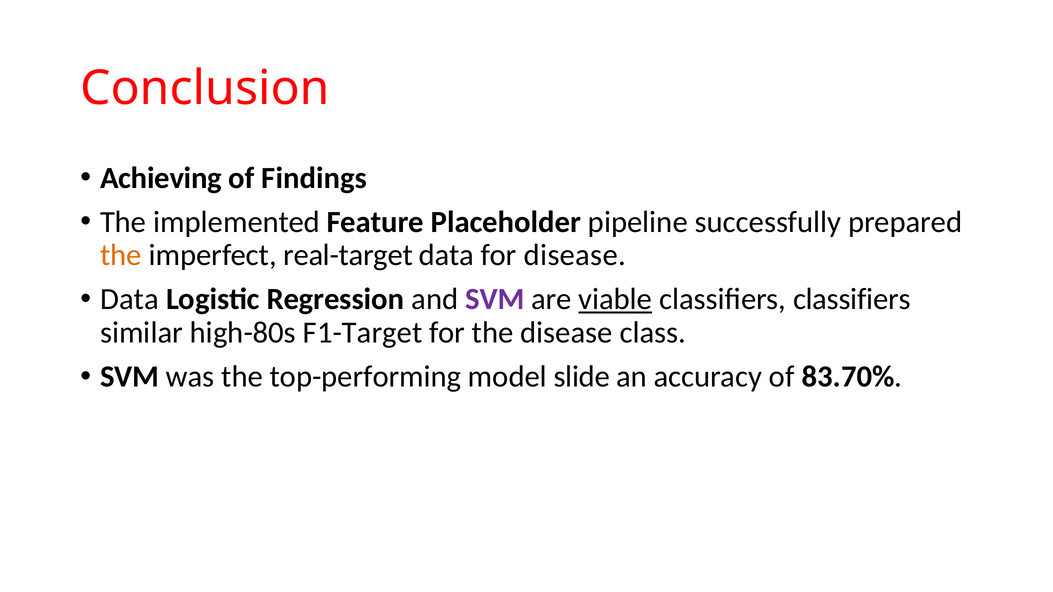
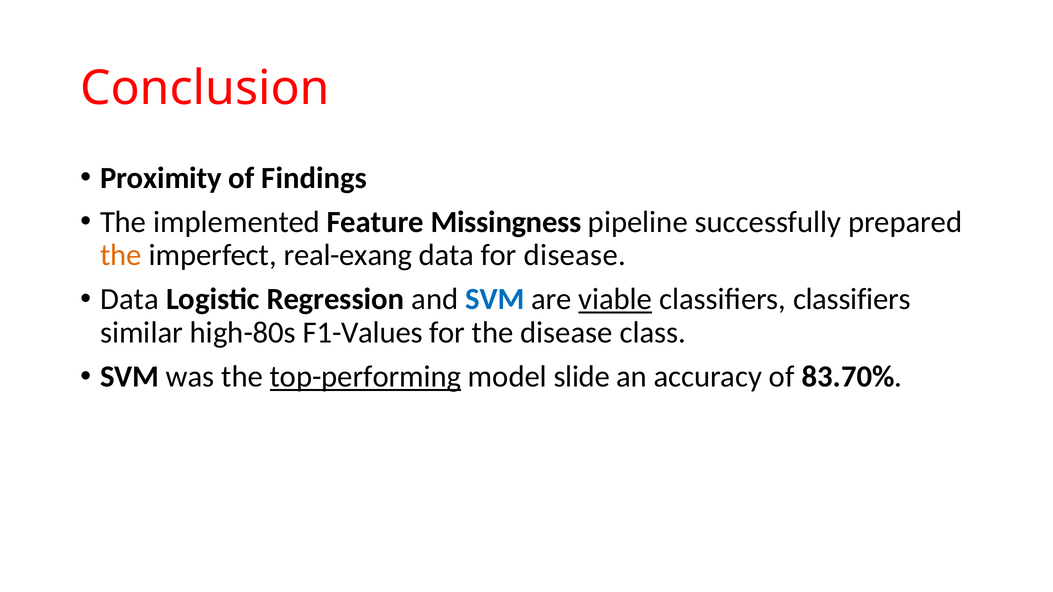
Achieving: Achieving -> Proximity (161, 178)
Placeholder: Placeholder -> Missingness (506, 222)
real-target: real-target -> real-exang (348, 255)
SVM colour: purple -> blue (495, 300)
F1-Target: F1-Target -> F1-Values (363, 333)
top-performing underline: none -> present (365, 377)
